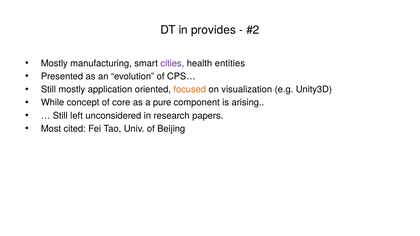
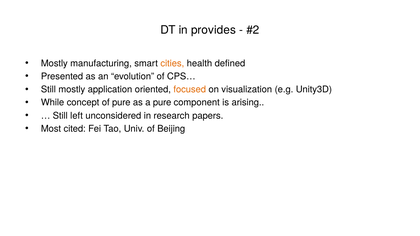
cities colour: purple -> orange (172, 63)
entities: entities -> defined (230, 63)
of core: core -> pure (121, 103)
